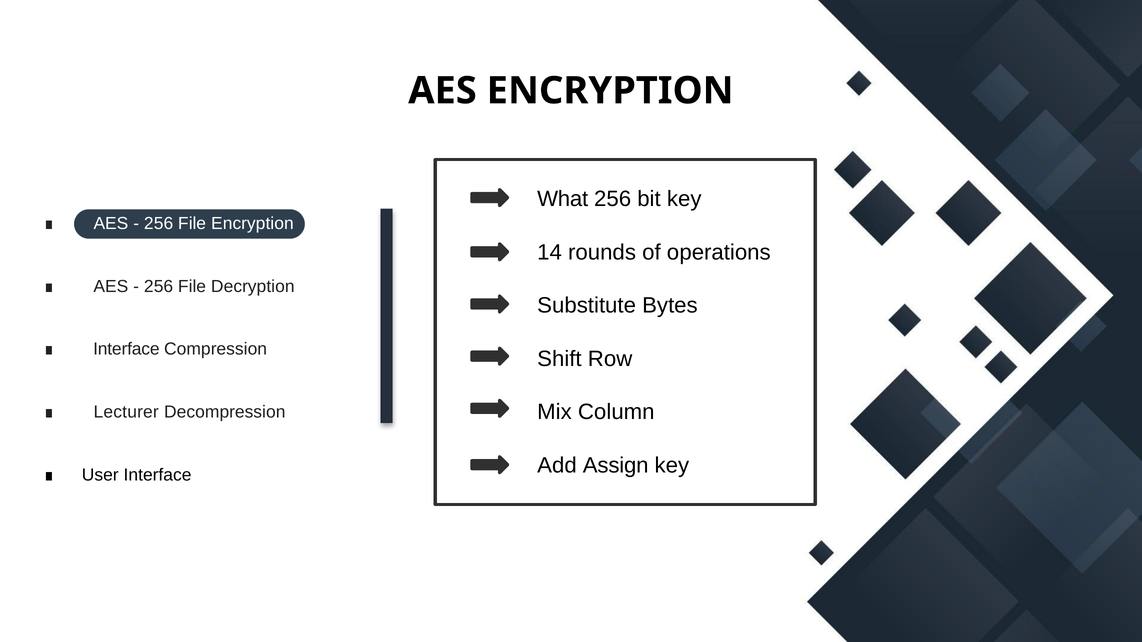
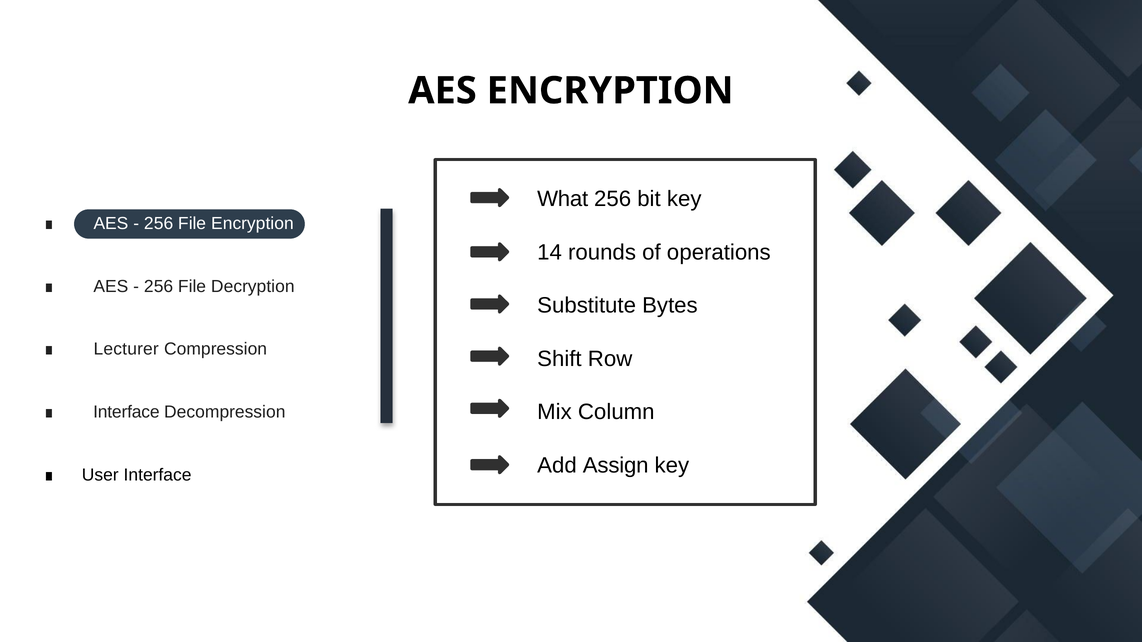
Interface: Interface -> Lecturer (126, 349)
Lecturer: Lecturer -> Interface (126, 412)
